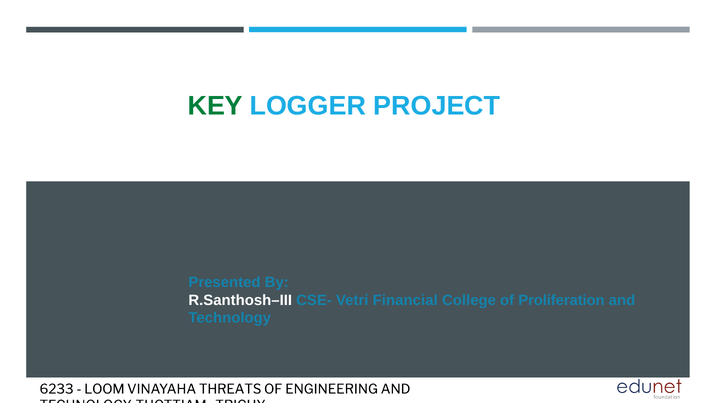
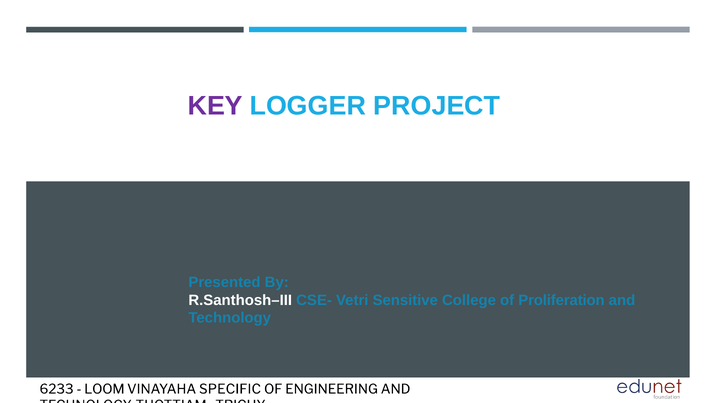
KEY colour: green -> purple (215, 106)
Financial: Financial -> Sensitive (405, 300)
THREATS: THREATS -> SPECIFIC (230, 389)
